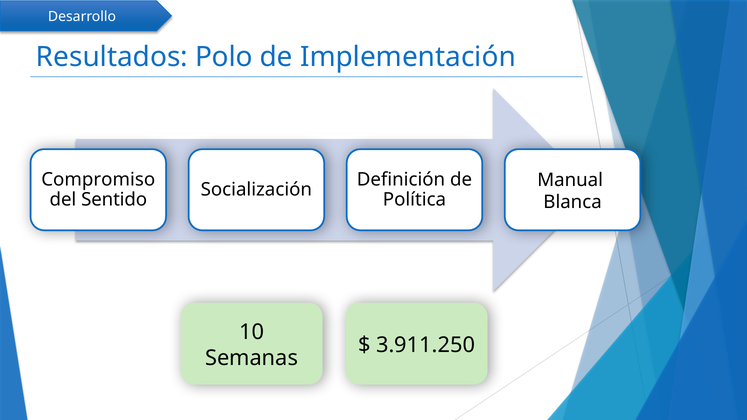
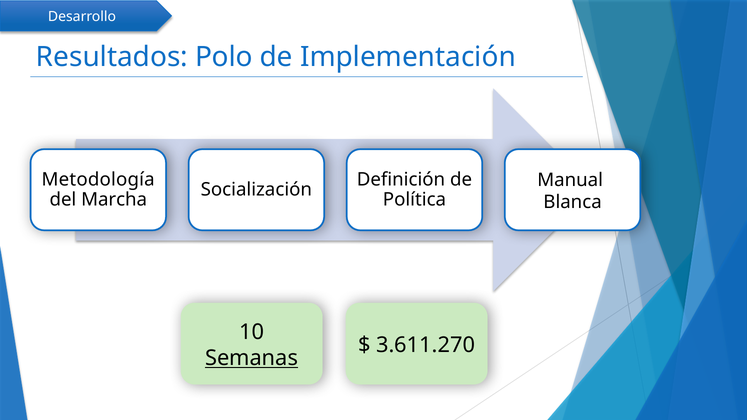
Compromiso: Compromiso -> Metodología (98, 180)
Sentido: Sentido -> Marcha (114, 200)
3.911.250: 3.911.250 -> 3.611.270 (426, 345)
Semanas underline: none -> present (252, 358)
